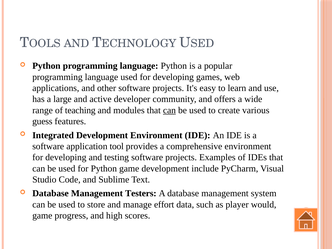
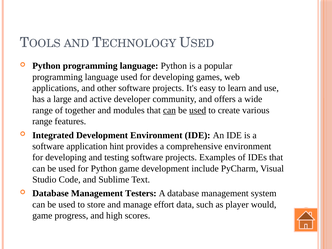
teaching: teaching -> together (80, 110)
used underline: none -> present (198, 110)
guess: guess -> range (42, 121)
tool: tool -> hint (117, 146)
